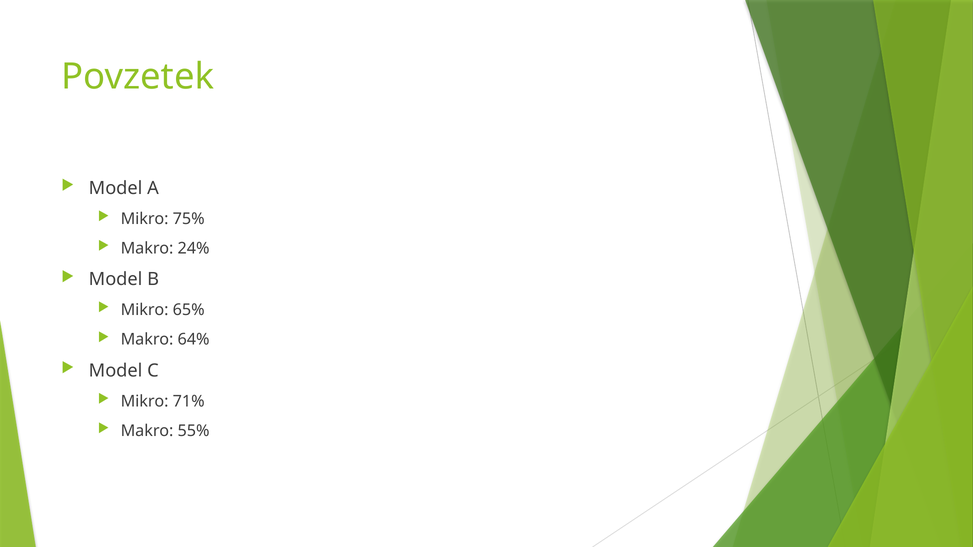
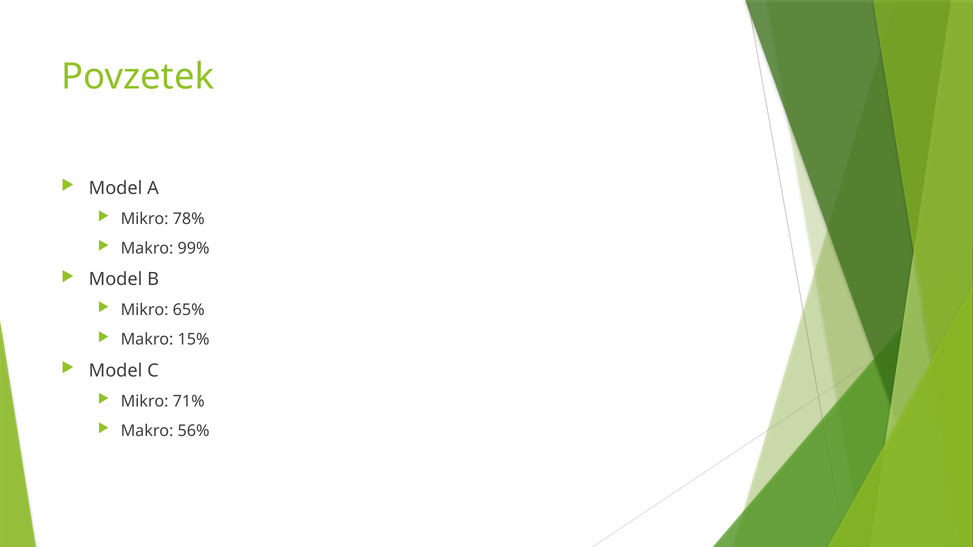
75%: 75% -> 78% (189, 219)
24%: 24% -> 99% (194, 249)
64%: 64% -> 15% (194, 340)
55%: 55% -> 56% (194, 431)
